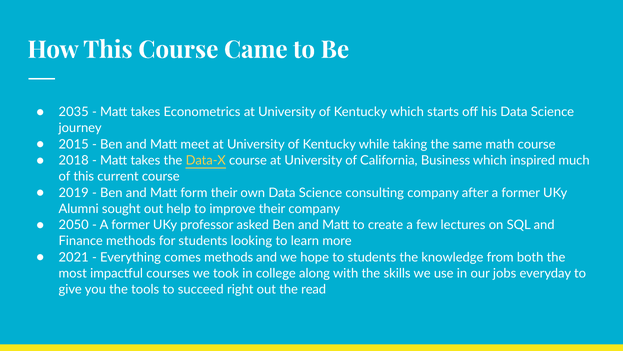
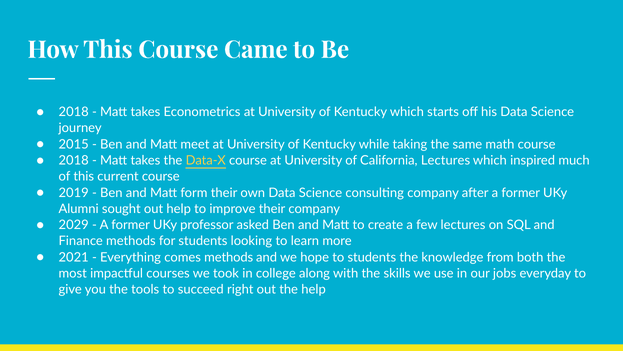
2035: 2035 -> 2018 (74, 112)
California Business: Business -> Lectures (446, 160)
2050: 2050 -> 2029 (74, 225)
the read: read -> help (314, 289)
